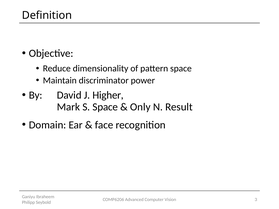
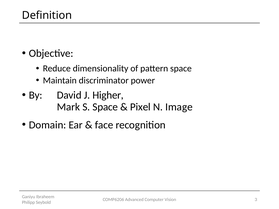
Only: Only -> Pixel (140, 107)
Result: Result -> Image (179, 107)
